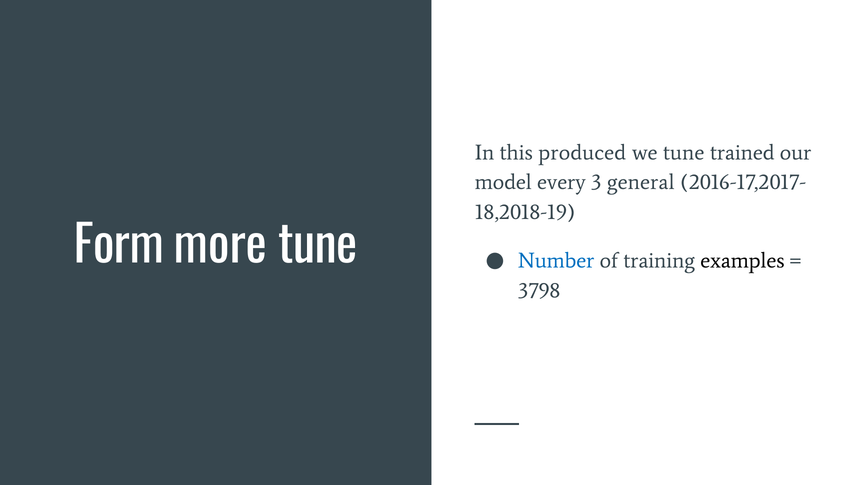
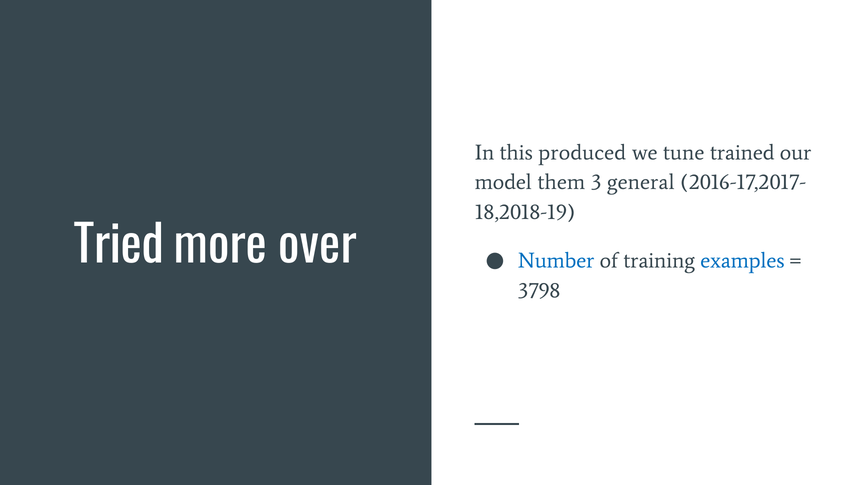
every: every -> them (561, 182)
Form: Form -> Tried (119, 246)
more tune: tune -> over (318, 246)
examples colour: black -> blue (742, 261)
